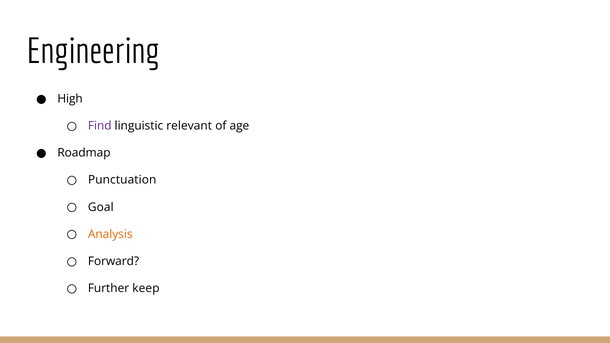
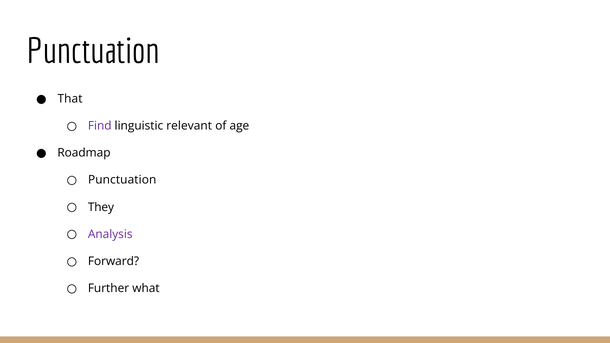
Engineering: Engineering -> Punctuation (93, 52)
High: High -> That (70, 99)
Goal: Goal -> They (101, 207)
Analysis colour: orange -> purple (110, 234)
keep: keep -> what (146, 288)
